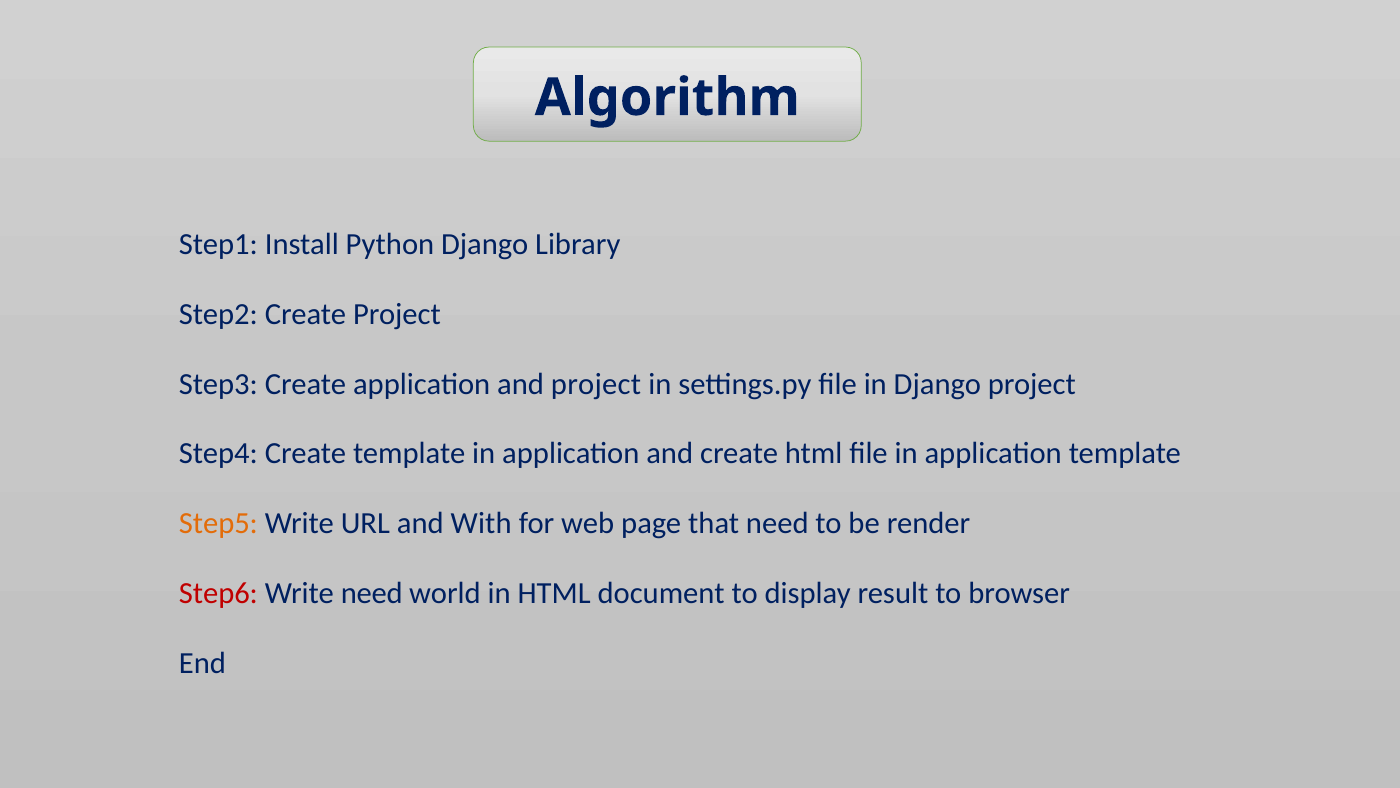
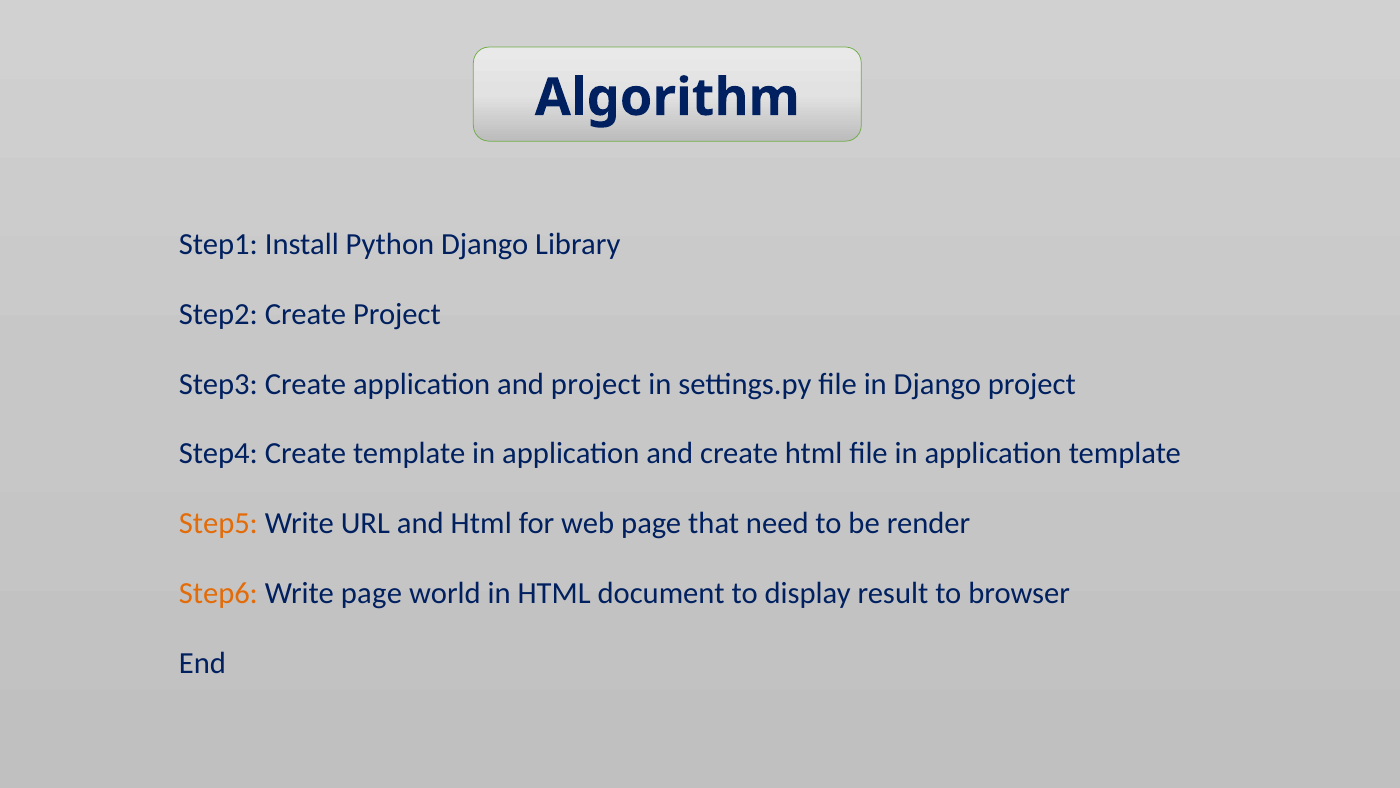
and With: With -> Html (481, 523)
Step6 colour: red -> orange (218, 593)
Write need: need -> page (371, 593)
